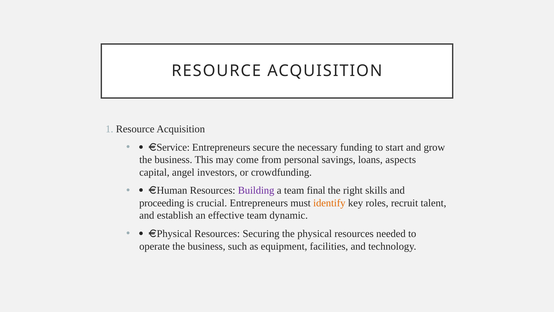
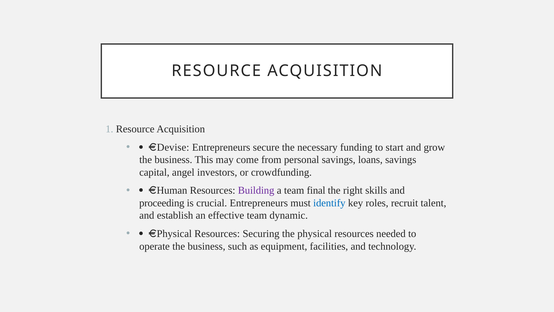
Service: Service -> Devise (173, 147)
loans aspects: aspects -> savings (401, 160)
identify colour: orange -> blue (329, 203)
